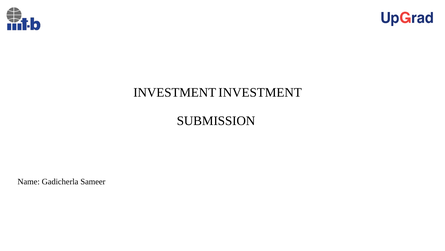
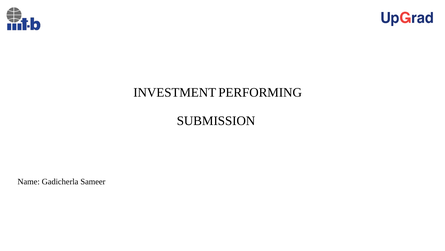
INVESTMENT INVESTMENT: INVESTMENT -> PERFORMING (260, 92)
